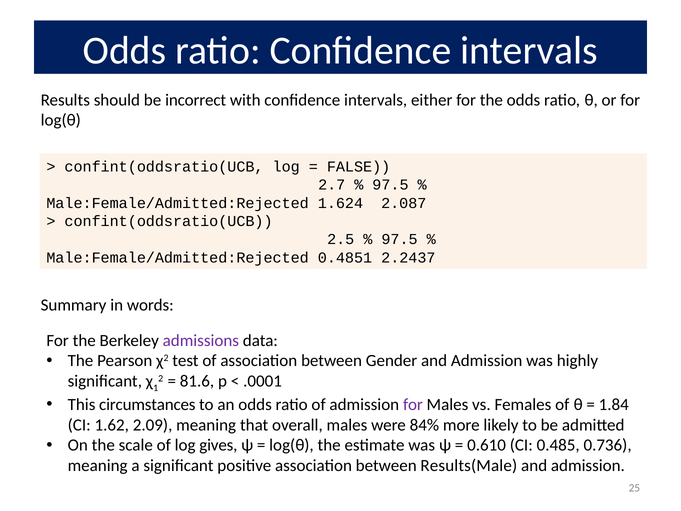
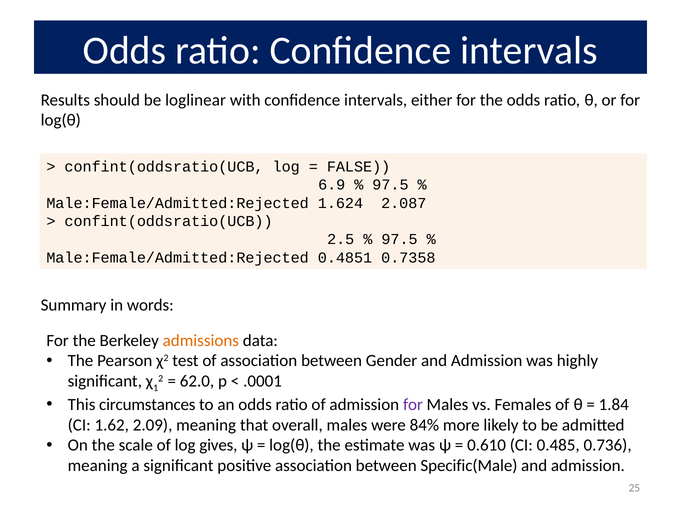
incorrect: incorrect -> loglinear (196, 100)
2.7: 2.7 -> 6.9 (332, 185)
2.2437: 2.2437 -> 0.7358 (408, 257)
admissions colour: purple -> orange (201, 340)
81.6: 81.6 -> 62.0 (197, 381)
Results(Male: Results(Male -> Specific(Male (469, 466)
